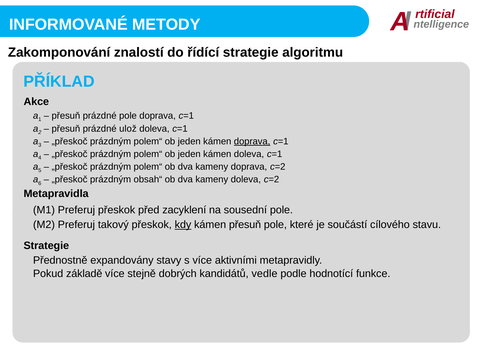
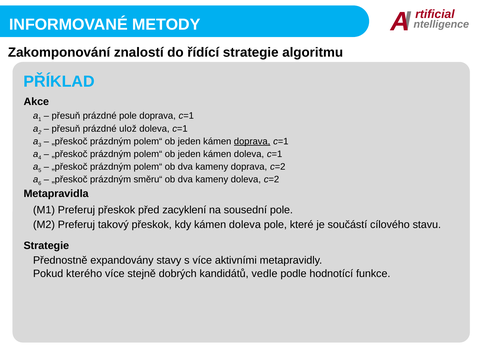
obsah“: obsah“ -> směru“ (148, 180)
kdy underline: present -> none (183, 225)
přesuň: přesuň -> doleva (245, 225)
základě: základě -> kterého (84, 274)
